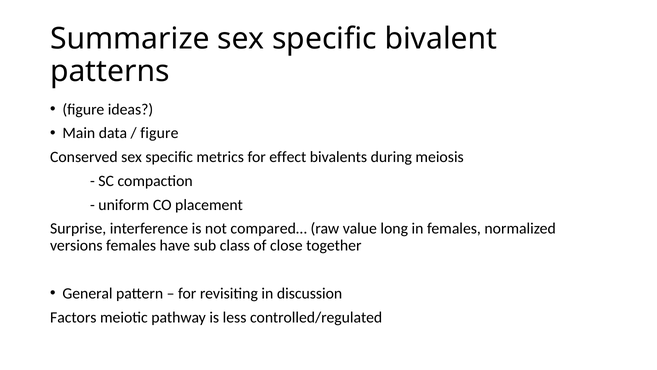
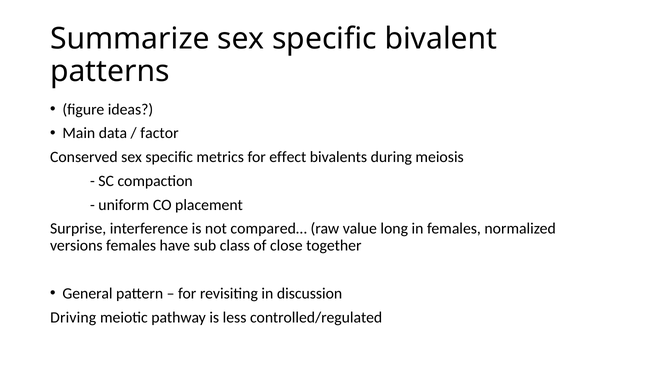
figure: figure -> factor (159, 133)
Factors: Factors -> Driving (73, 317)
